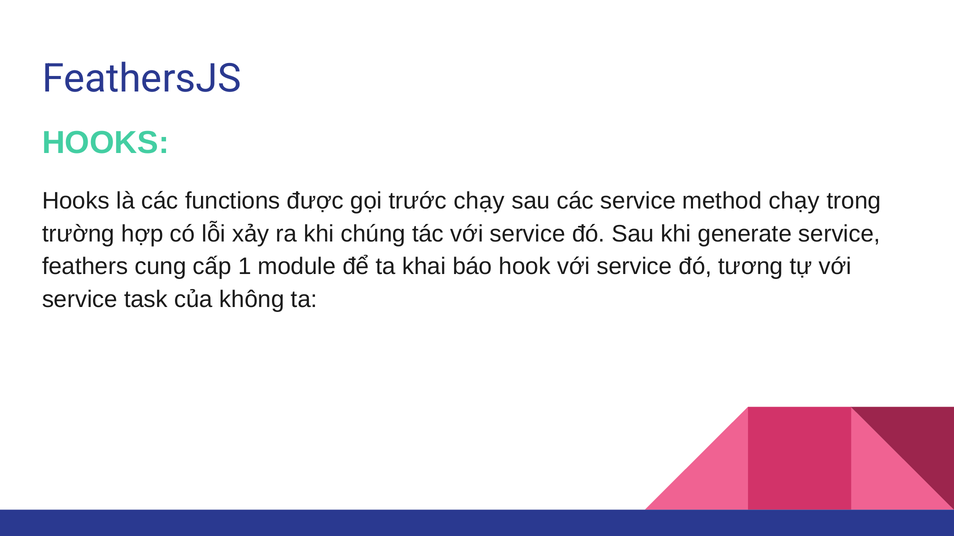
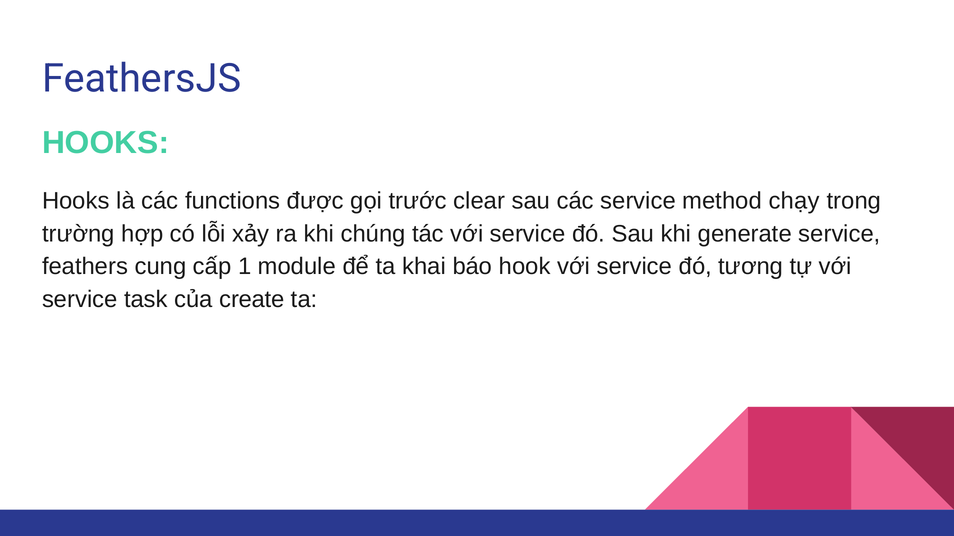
trước chạy: chạy -> clear (479, 201)
không: không -> create (252, 300)
